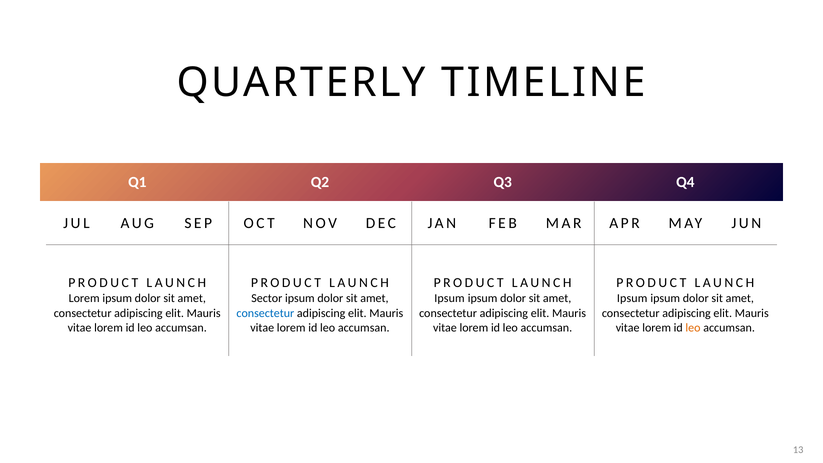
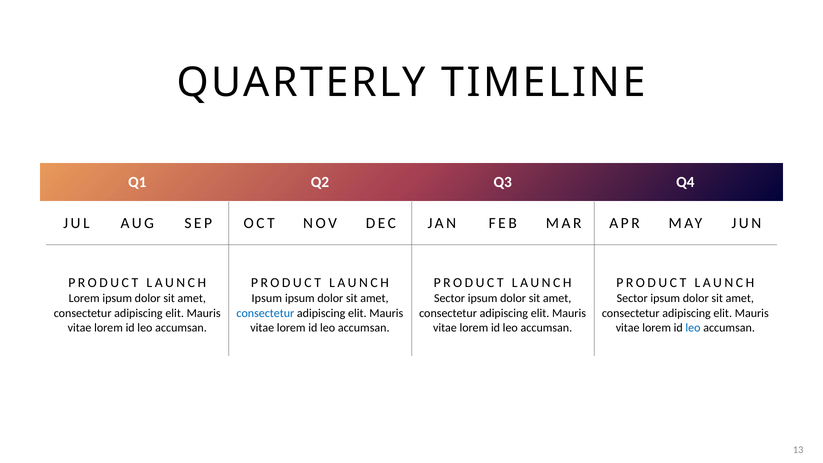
Sector: Sector -> Ipsum (267, 298)
Ipsum: Ipsum -> Sector (450, 298)
Ipsum: Ipsum -> Sector (632, 298)
leo colour: orange -> blue (693, 328)
